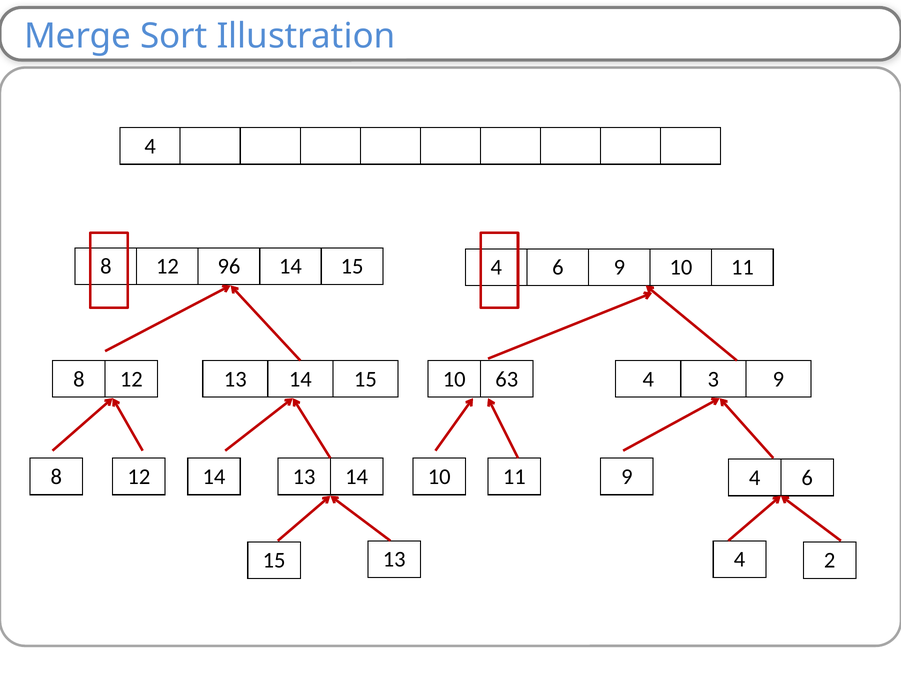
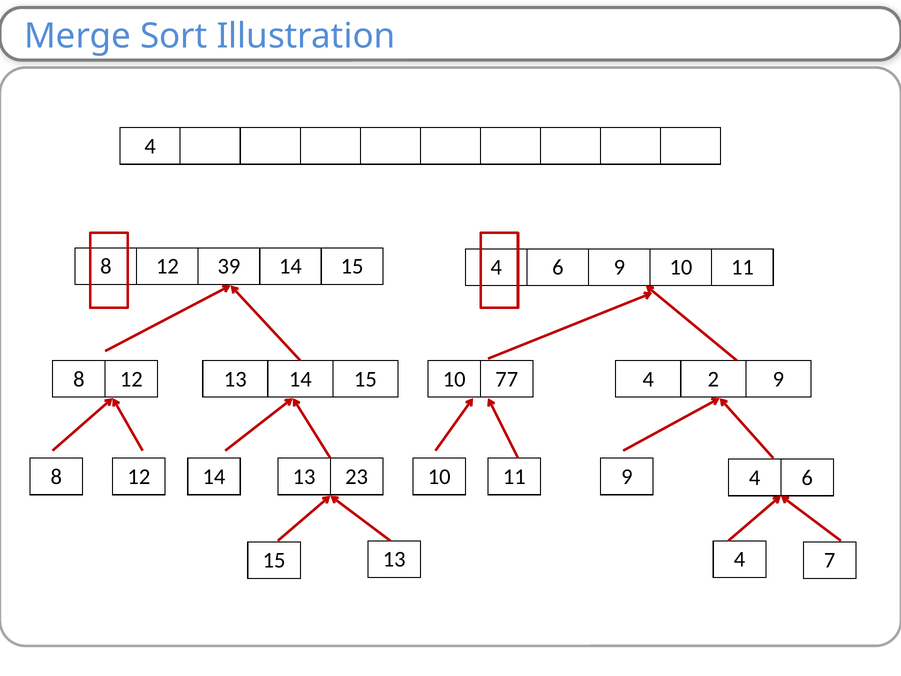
96: 96 -> 39 (229, 266)
63: 63 -> 77 (507, 379)
3: 3 -> 2 (713, 379)
14: 14 -> 23 (357, 477)
2: 2 -> 7 (830, 560)
